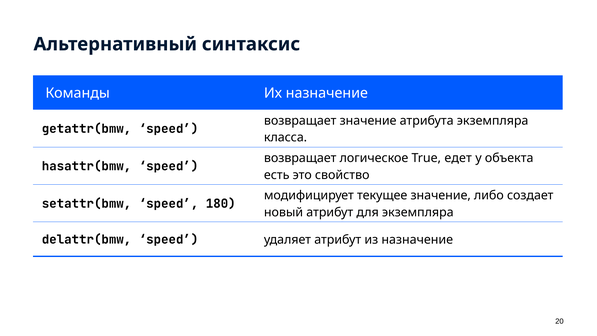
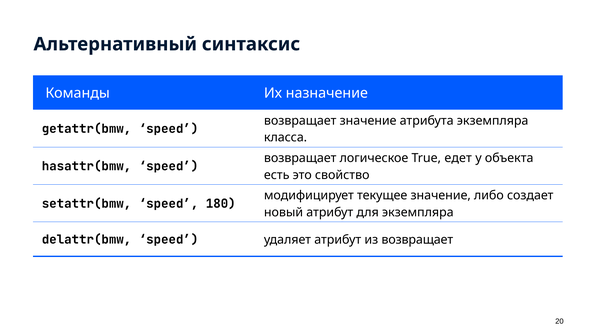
из назначение: назначение -> возвращает (417, 240)
